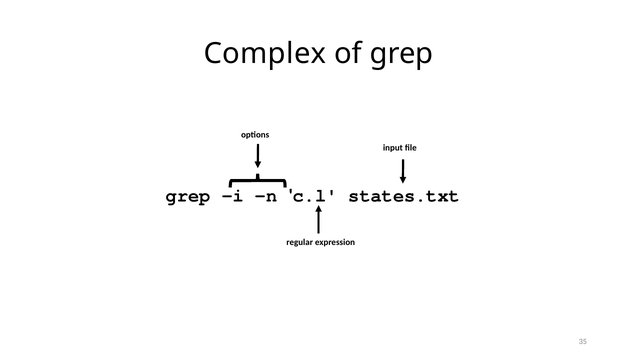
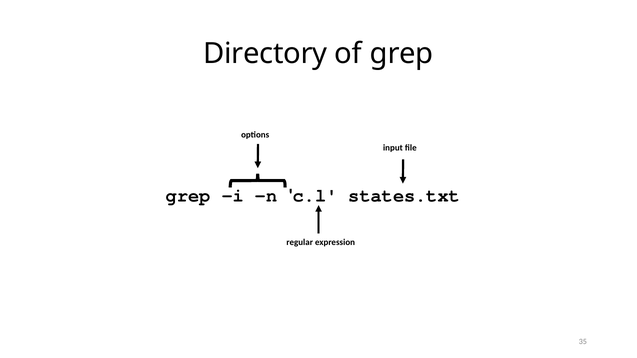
Complex: Complex -> Directory (265, 54)
